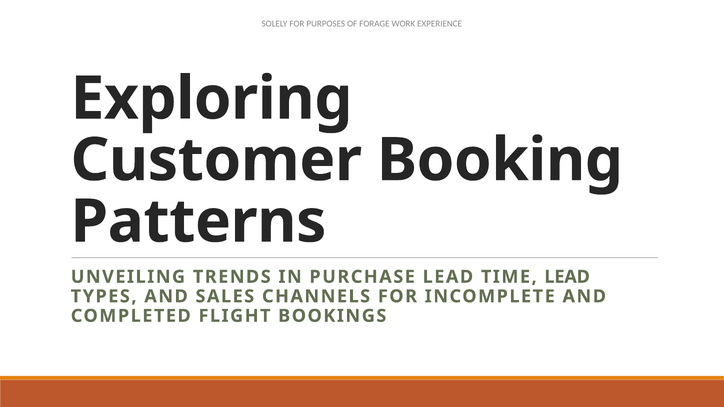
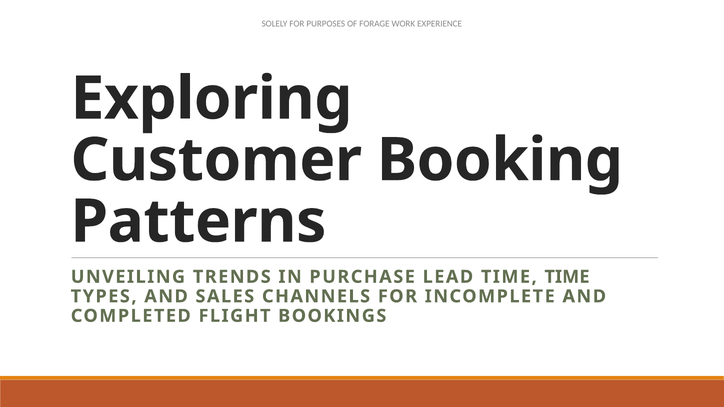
TIME LEAD: LEAD -> TIME (567, 277)
